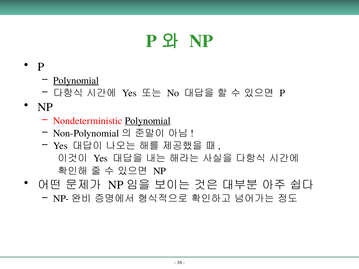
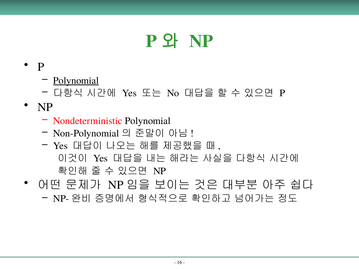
Polynomial underline: present -> none (148, 121)
